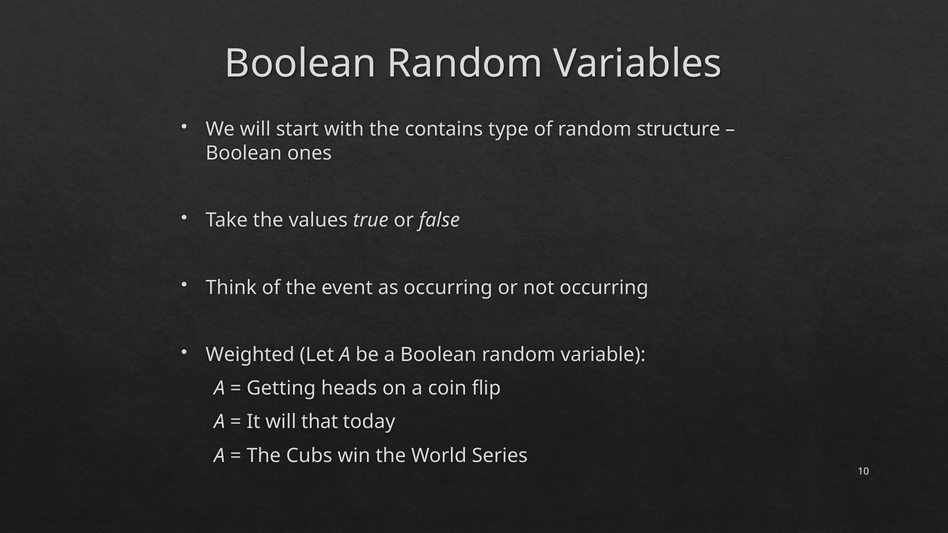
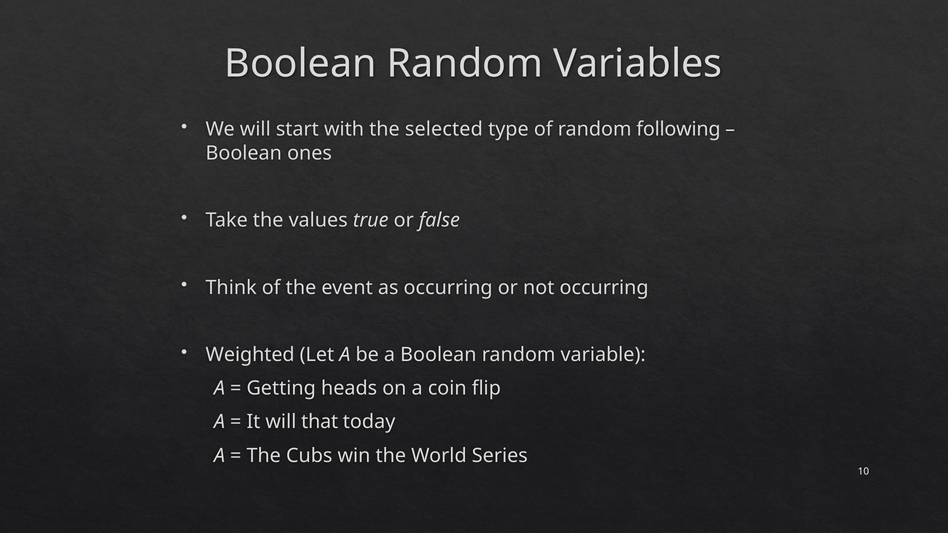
contains: contains -> selected (444, 129)
structure: structure -> following (678, 129)
